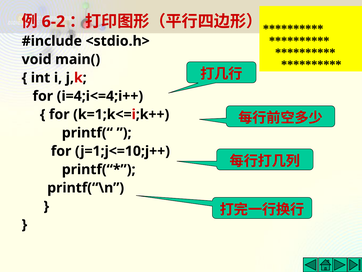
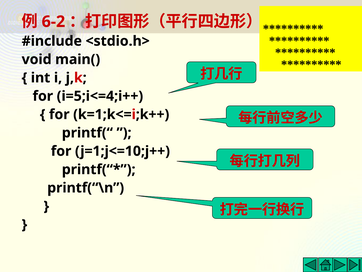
i=4;i<=4;i++: i=4;i<=4;i++ -> i=5;i<=4;i++ (100, 96)
